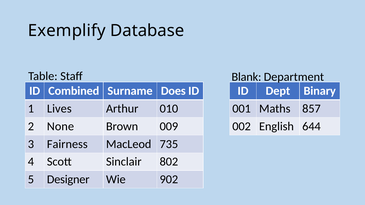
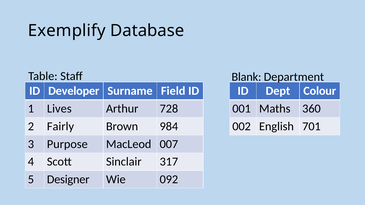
Combined: Combined -> Developer (74, 91)
Does: Does -> Field (173, 91)
Binary: Binary -> Colour (320, 91)
010: 010 -> 728 (169, 109)
857: 857 -> 360 (311, 109)
None: None -> Fairly (60, 126)
009: 009 -> 984 (169, 126)
644: 644 -> 701 (311, 126)
Fairness: Fairness -> Purpose (67, 144)
735: 735 -> 007 (169, 144)
802: 802 -> 317 (169, 162)
902: 902 -> 092 (169, 180)
